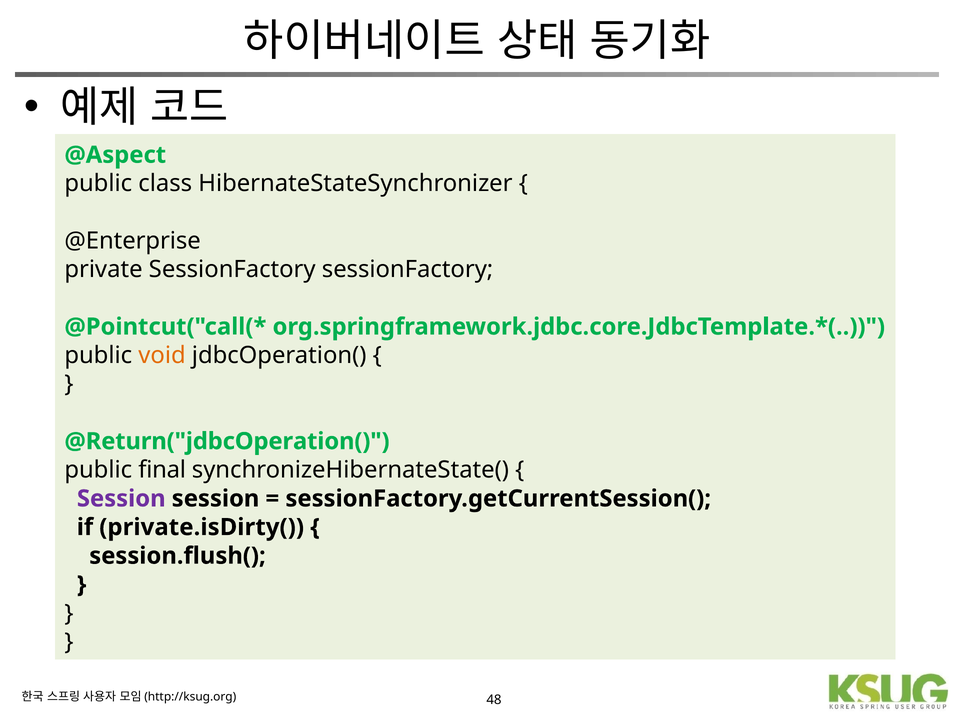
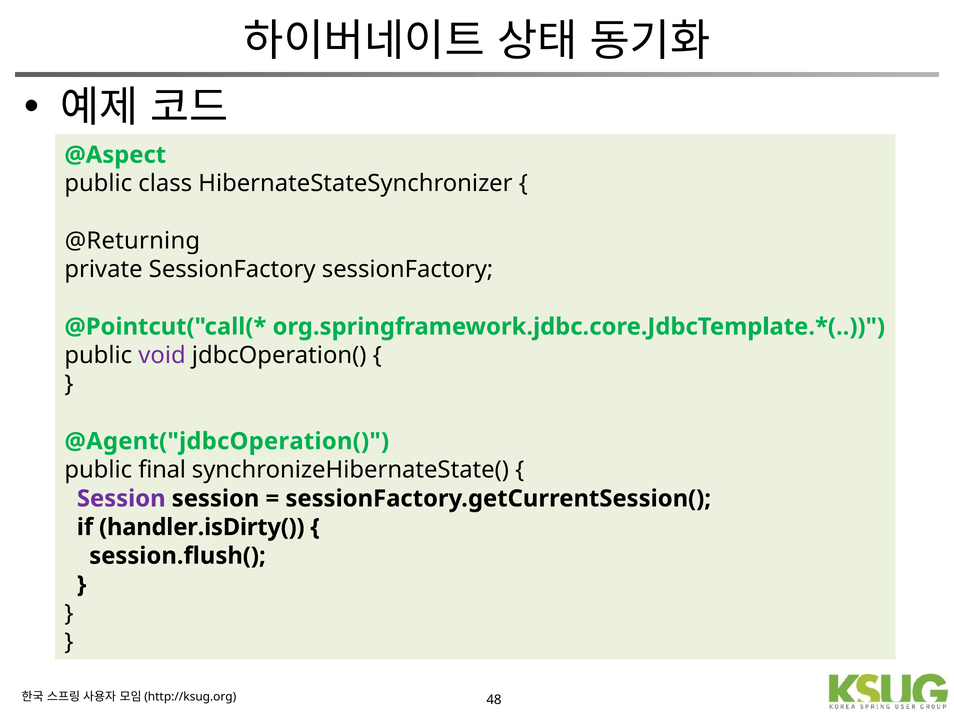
@Enterprise: @Enterprise -> @Returning (132, 241)
void colour: orange -> purple (162, 355)
@Return("jdbcOperation(: @Return("jdbcOperation( -> @Agent("jdbcOperation( (227, 441)
private.isDirty(: private.isDirty( -> handler.isDirty( (202, 527)
